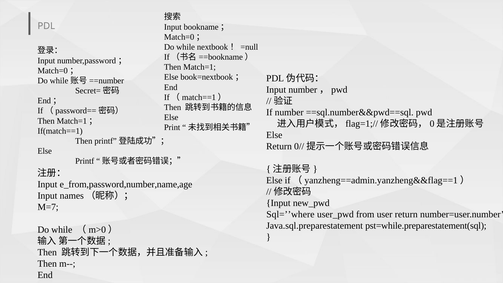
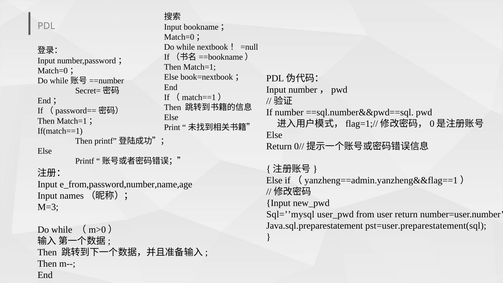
M=7: M=7 -> M=3 (48, 207)
Sql=’’where: Sql=’’where -> Sql=’’mysql (290, 214)
pst=while.preparestatement(sql: pst=while.preparestatement(sql -> pst=user.preparestatement(sql (426, 226)
